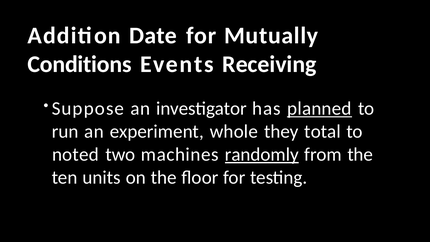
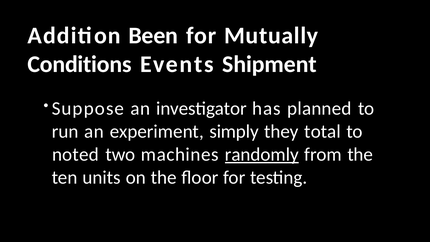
Date: Date -> Been (153, 36)
Receiving: Receiving -> Shipment (269, 64)
planned underline: present -> none (319, 108)
whole: whole -> simply (234, 131)
